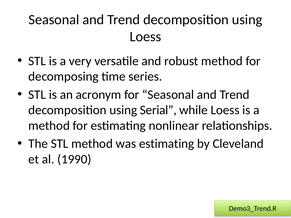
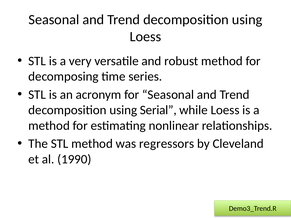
was estimating: estimating -> regressors (167, 144)
